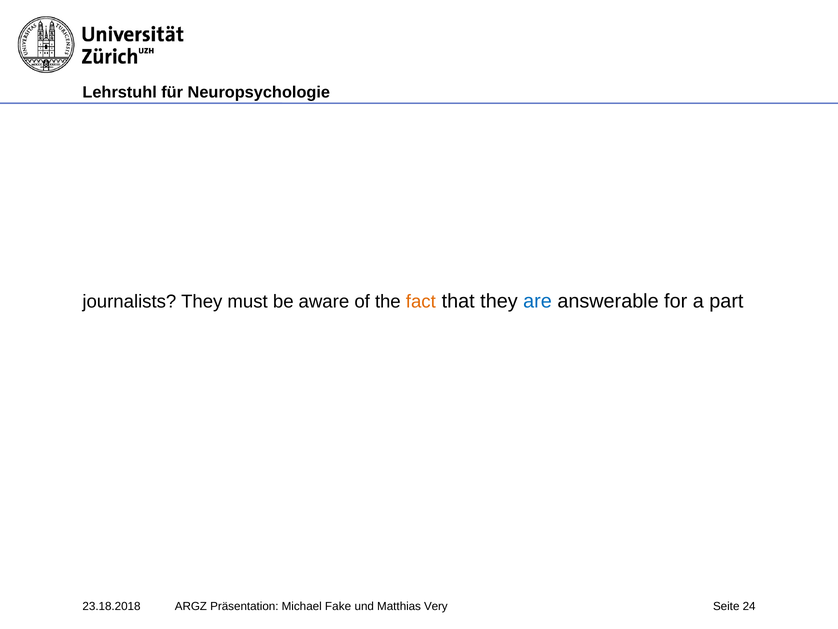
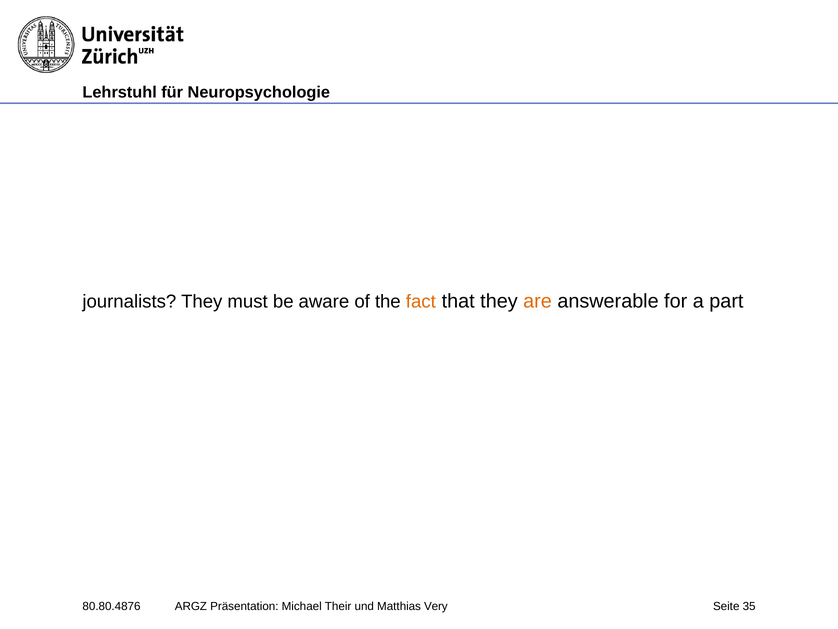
are colour: blue -> orange (538, 301)
23.18.2018: 23.18.2018 -> 80.80.4876 (112, 606)
Fake: Fake -> Their (338, 606)
24: 24 -> 35 (749, 606)
